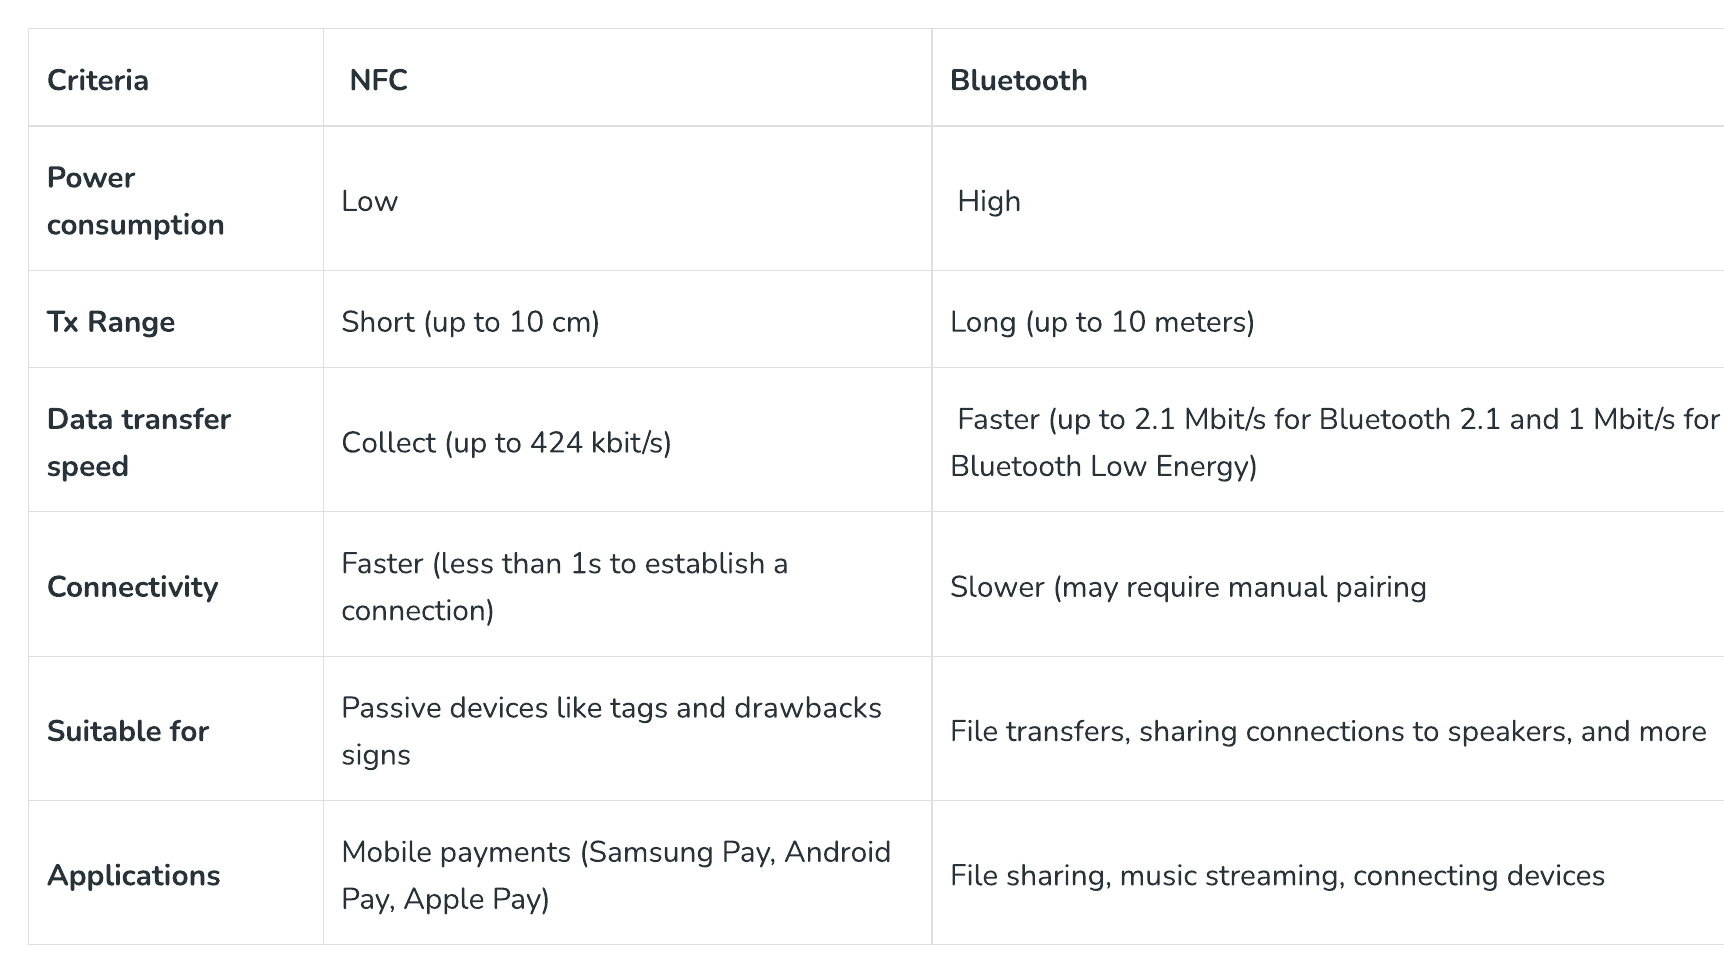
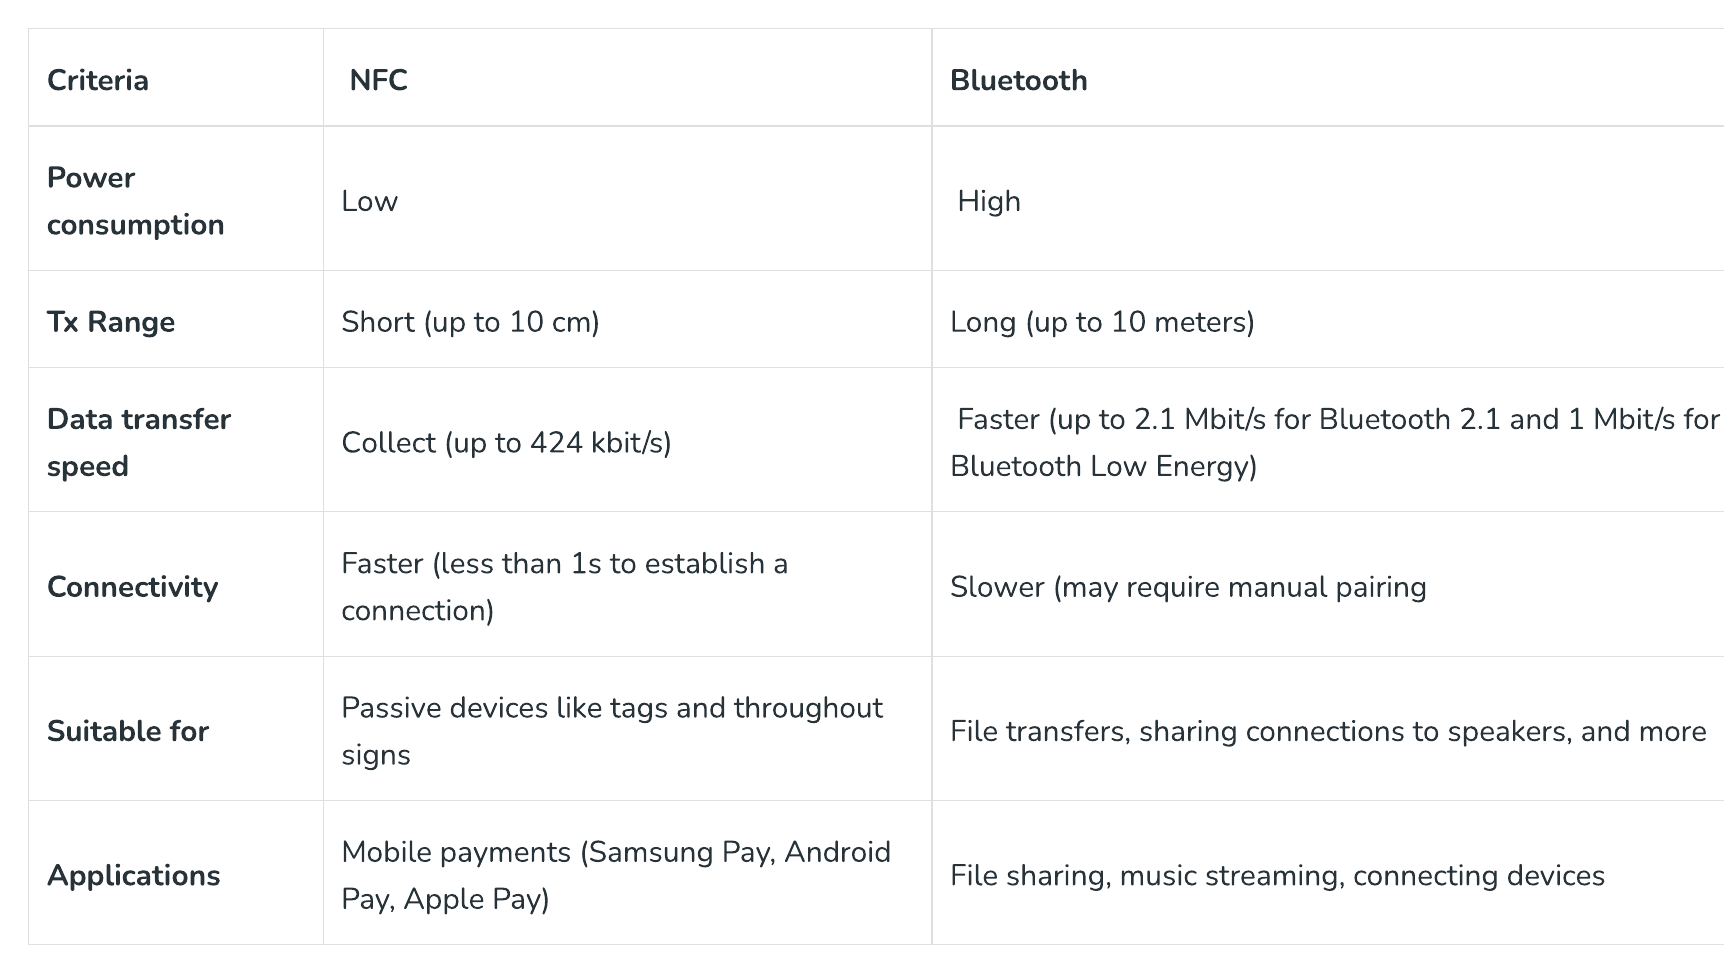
drawbacks: drawbacks -> throughout (808, 707)
